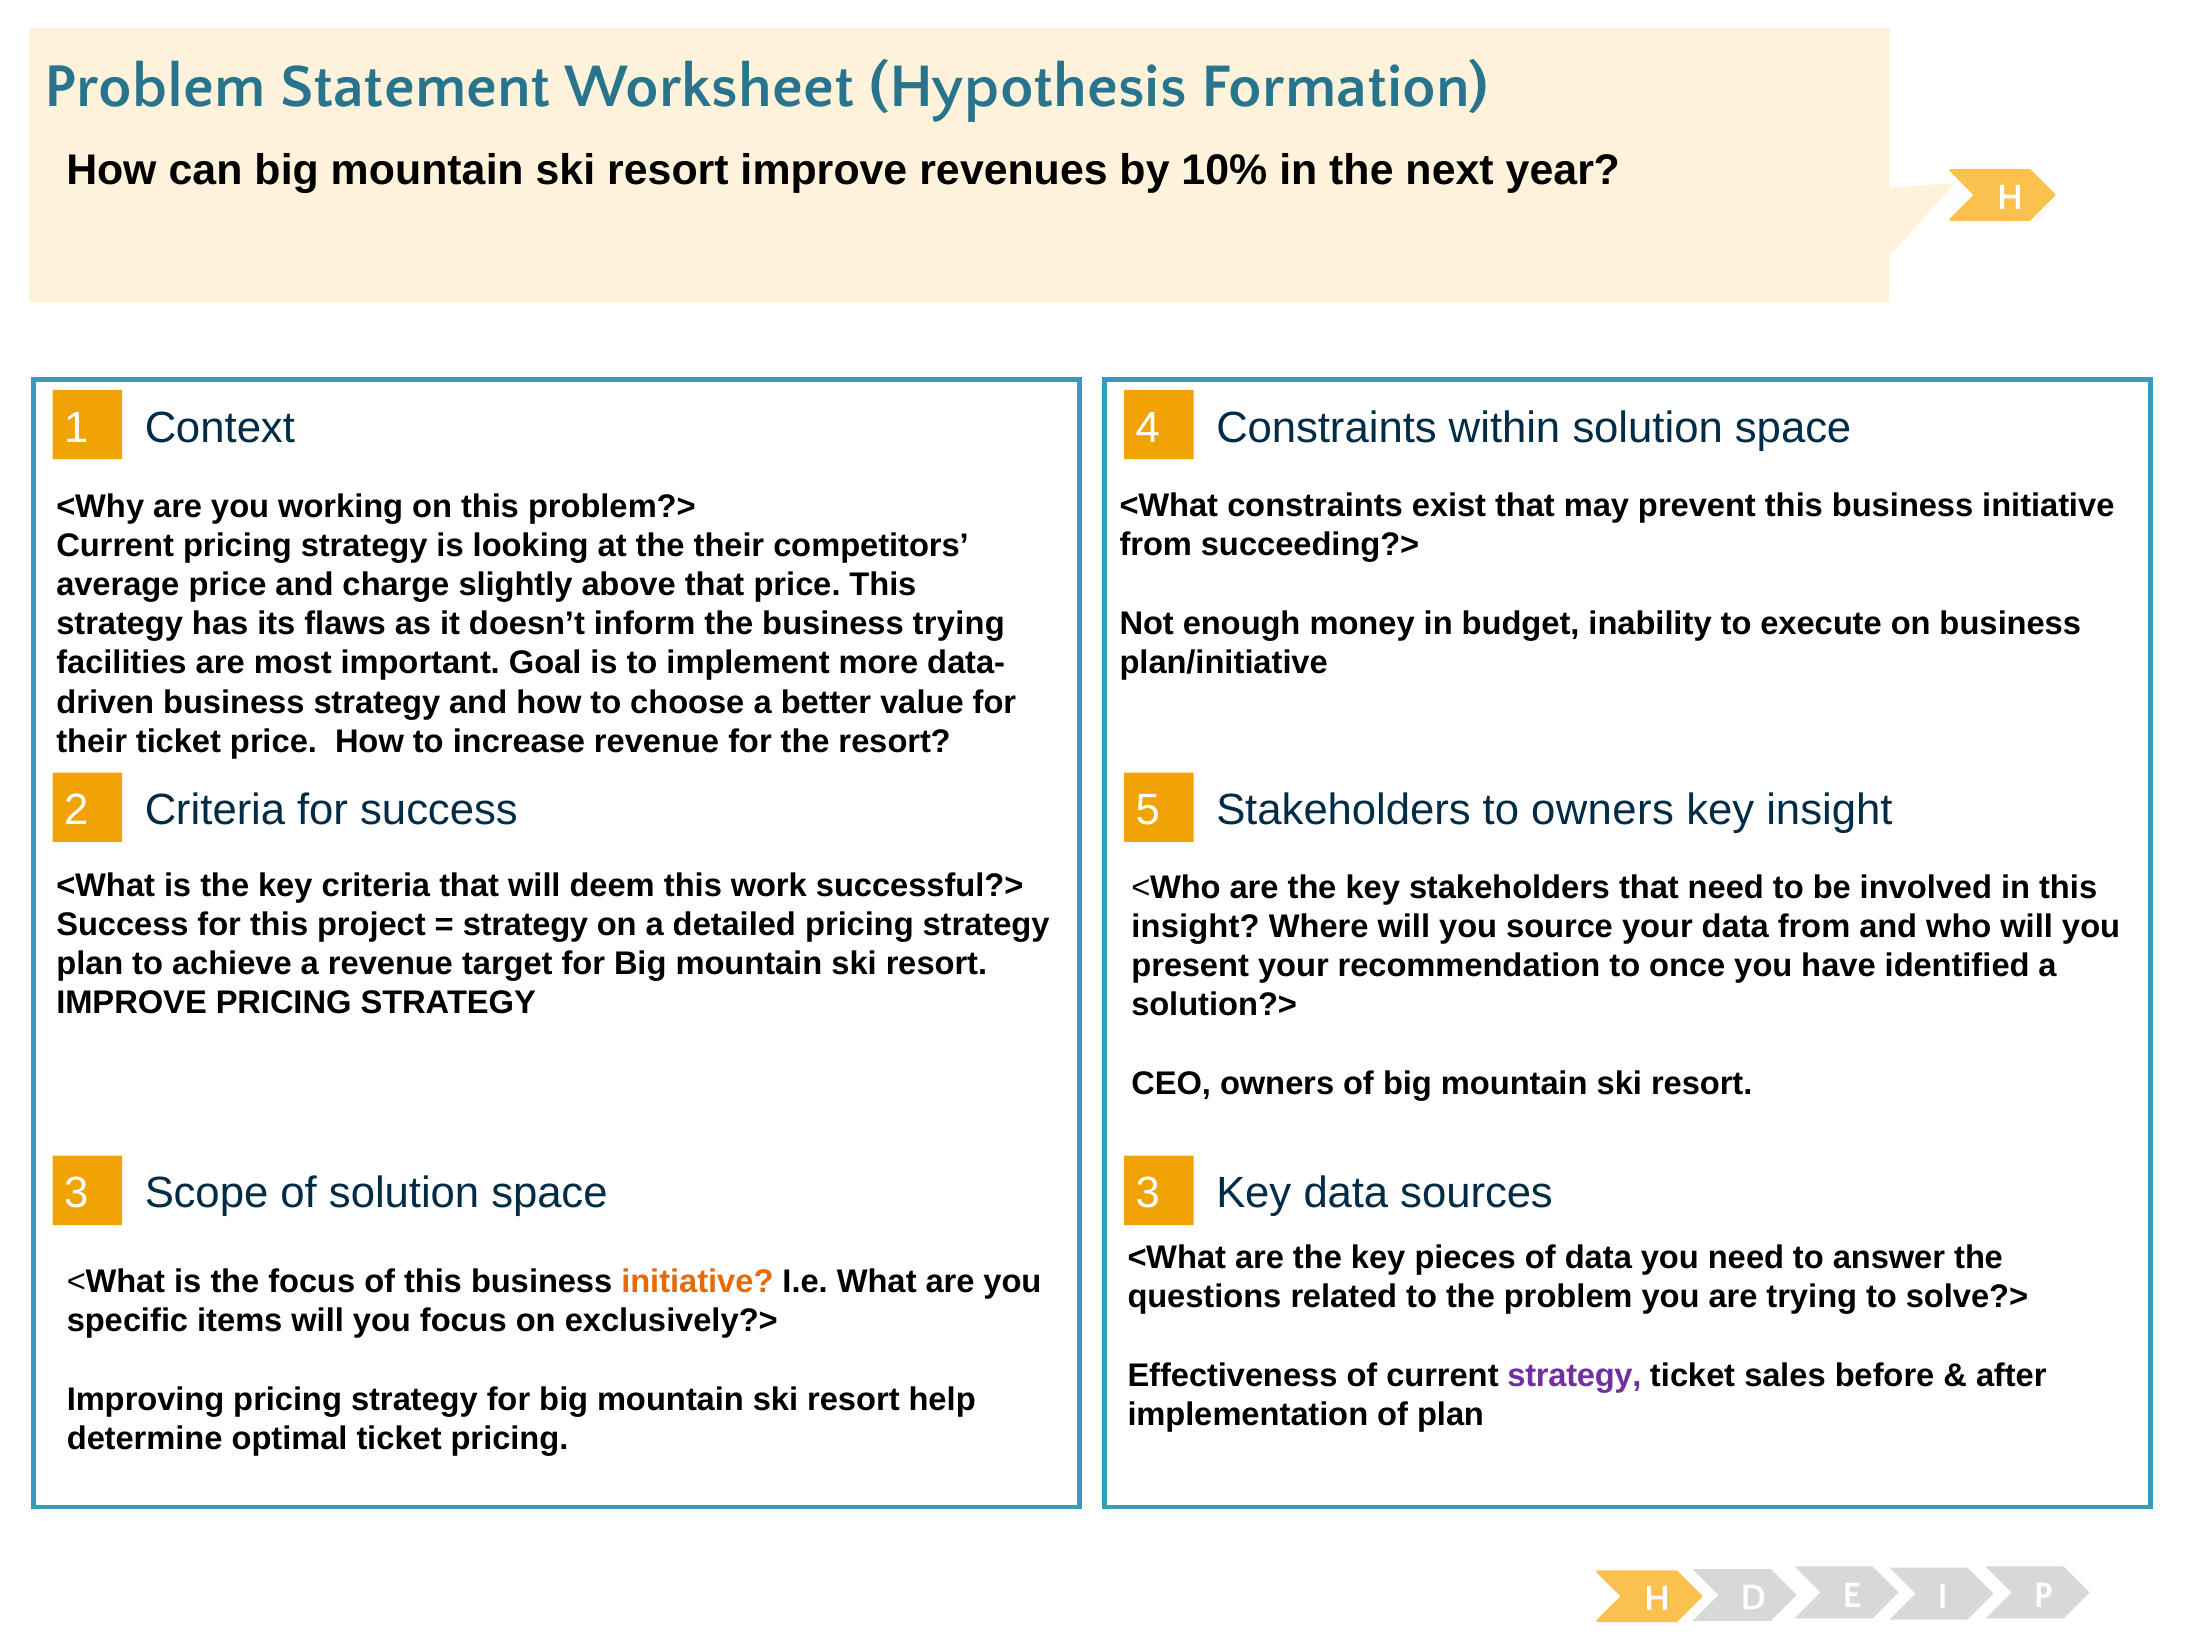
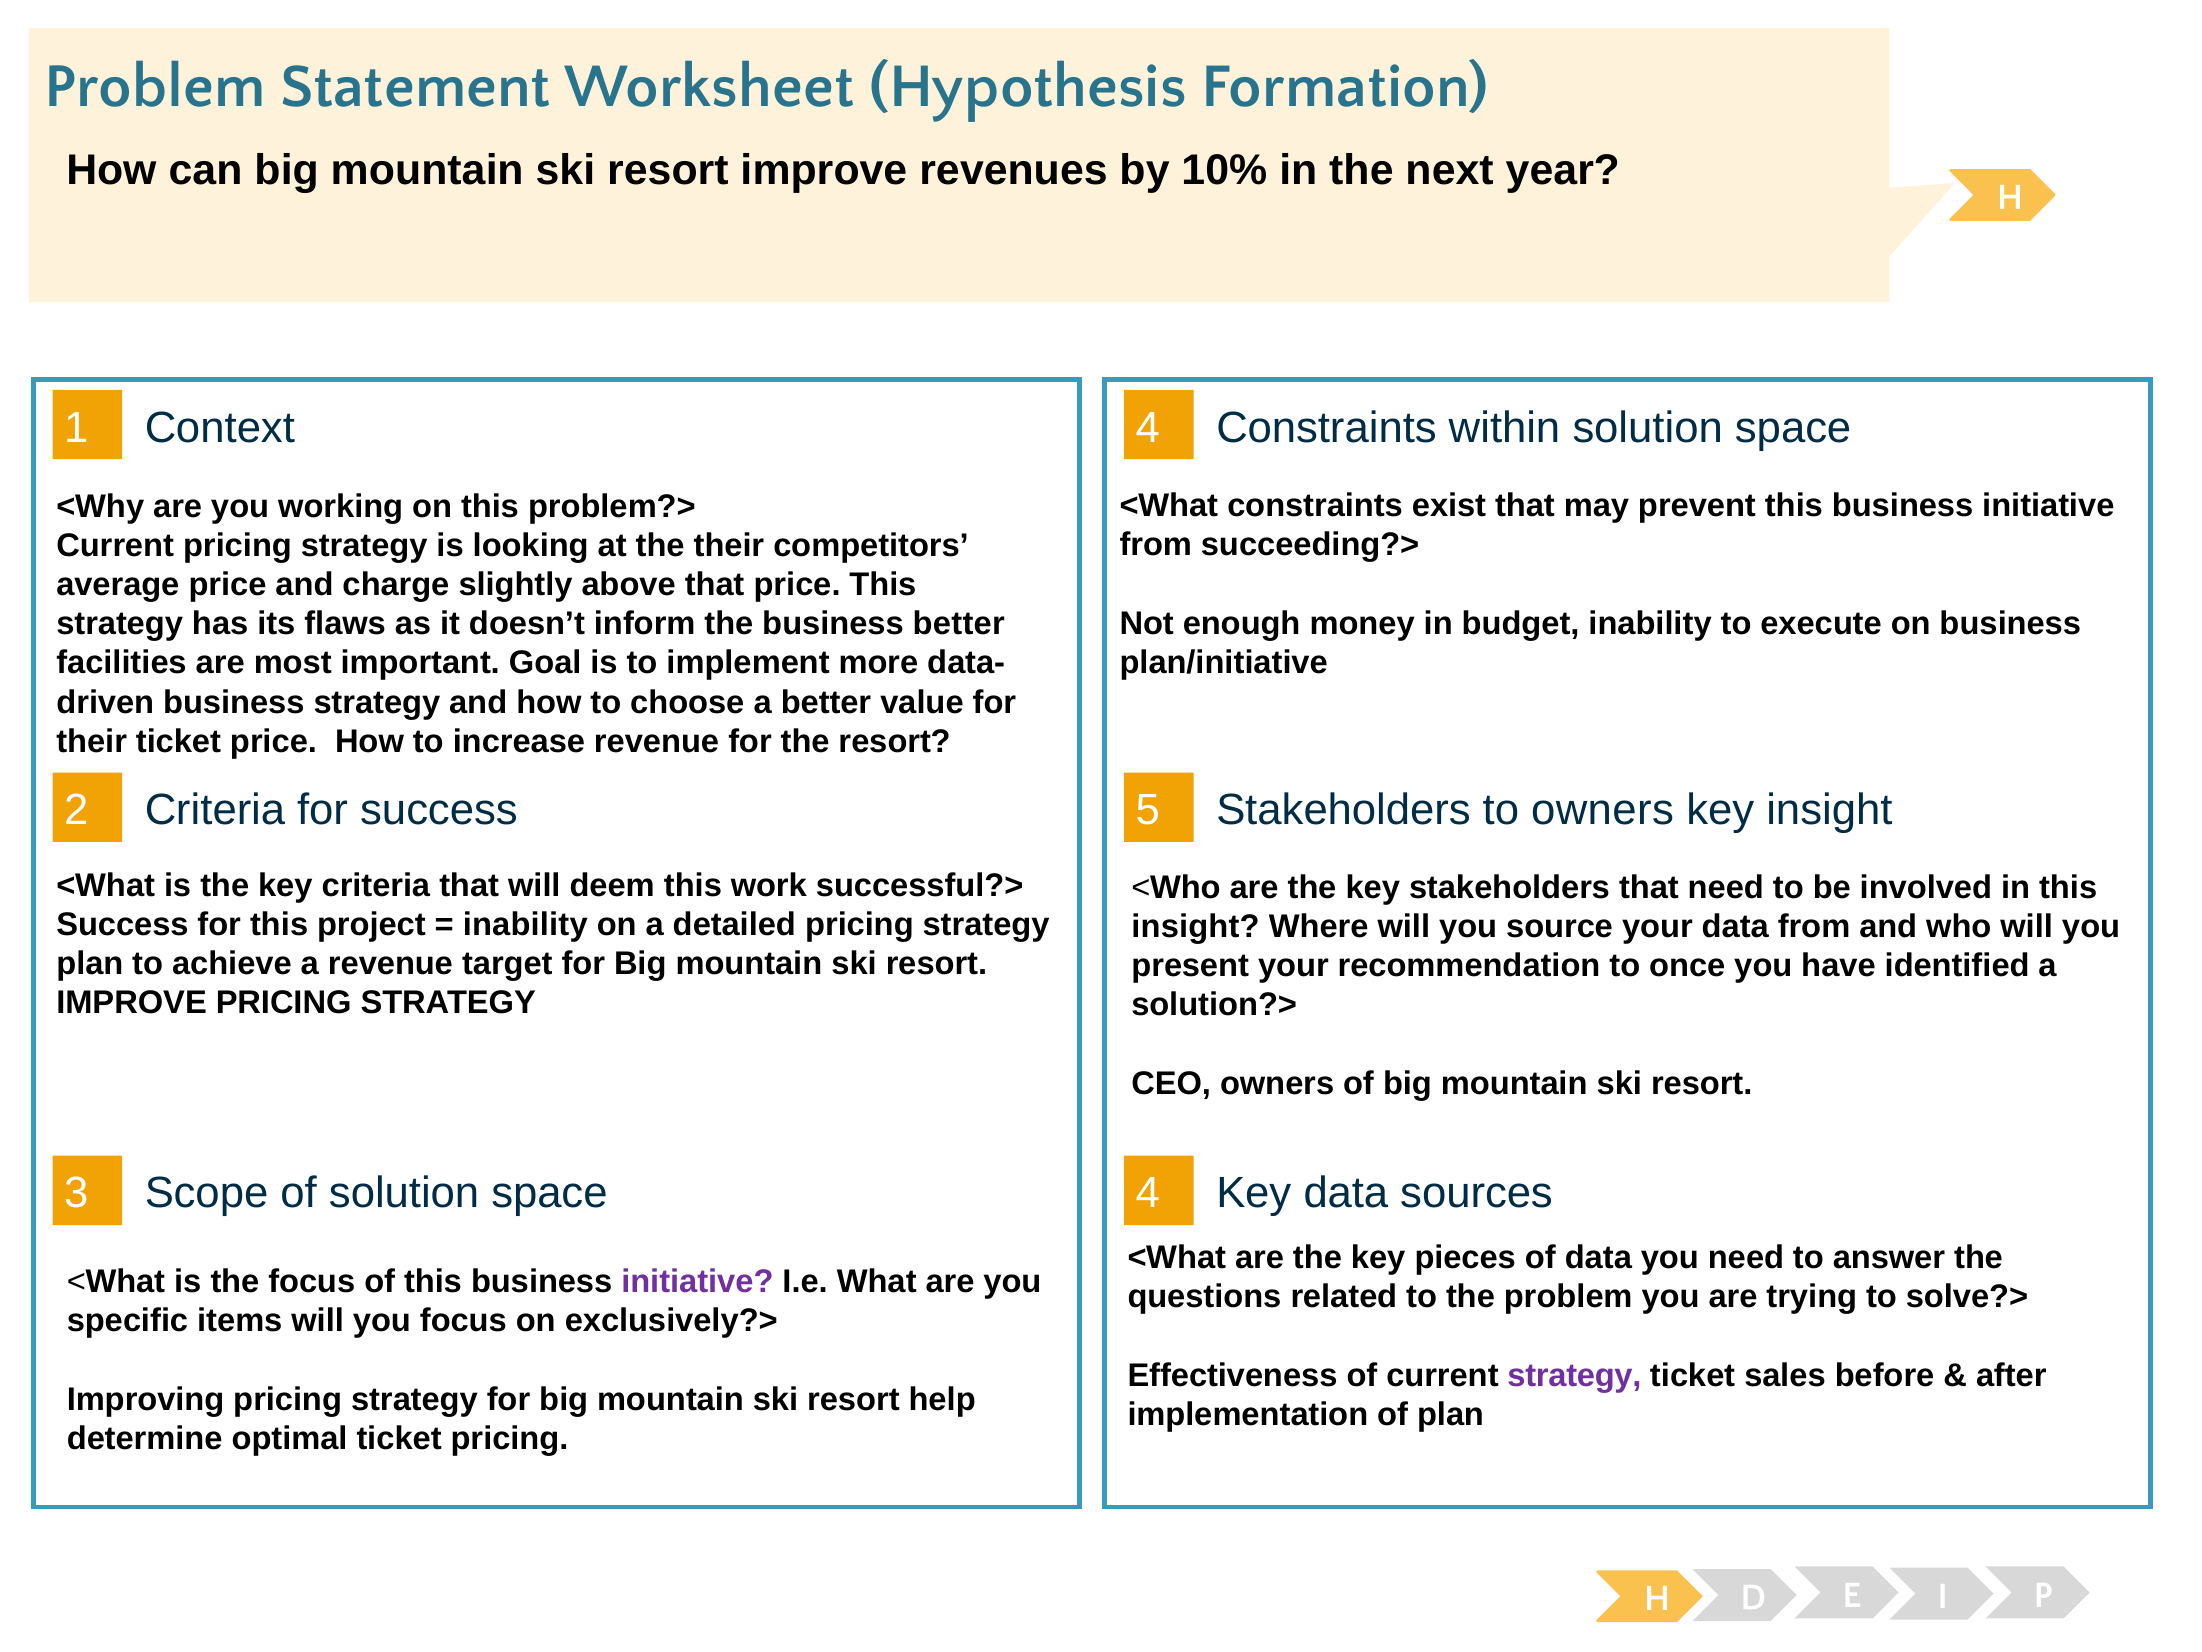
business trying: trying -> better (959, 624)
strategy: strategy -> inability (525, 924)
3 3: 3 -> 4 (1148, 1193)
initiative colour: orange -> purple (697, 1281)
